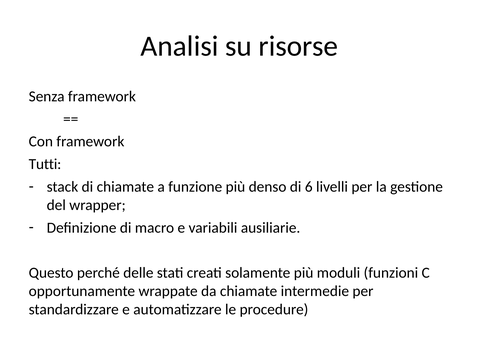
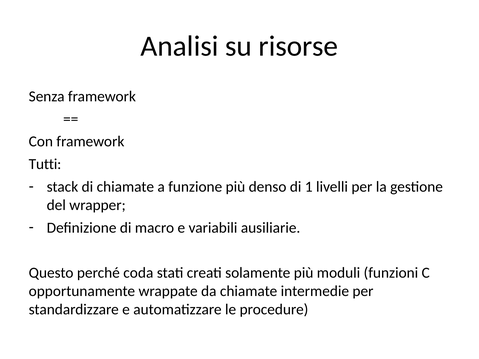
6: 6 -> 1 (309, 187)
delle: delle -> coda (138, 273)
